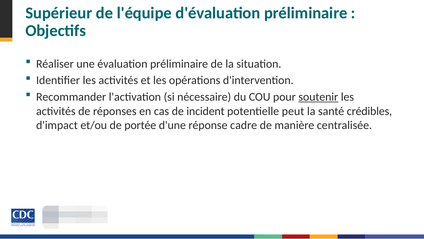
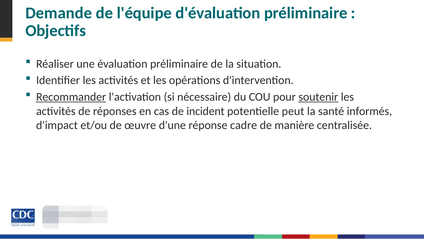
Supérieur: Supérieur -> Demande (59, 13)
Recommander underline: none -> present (71, 97)
crédibles: crédibles -> informés (369, 111)
portée: portée -> œuvre (140, 125)
